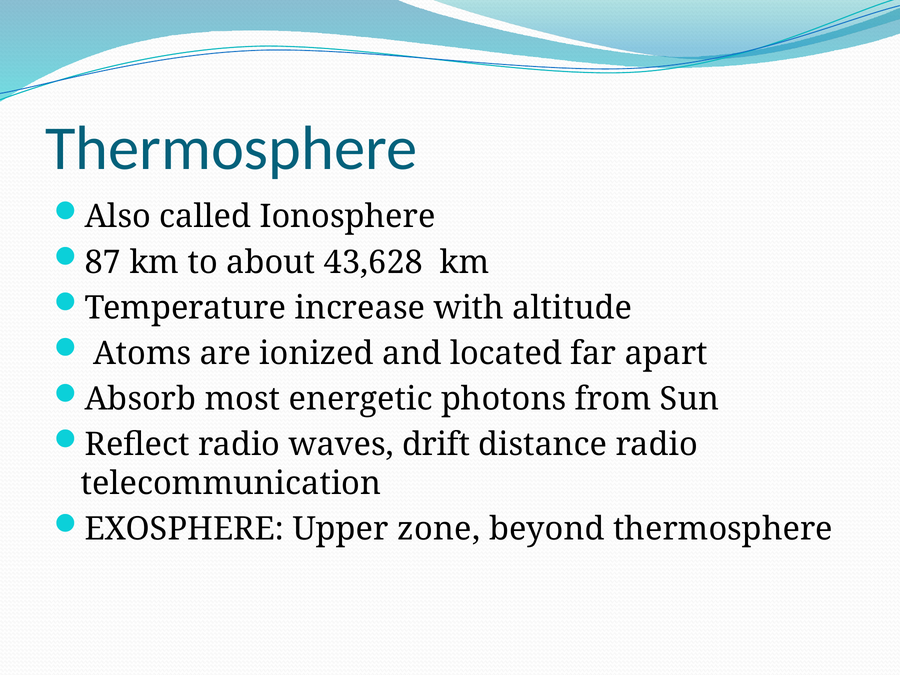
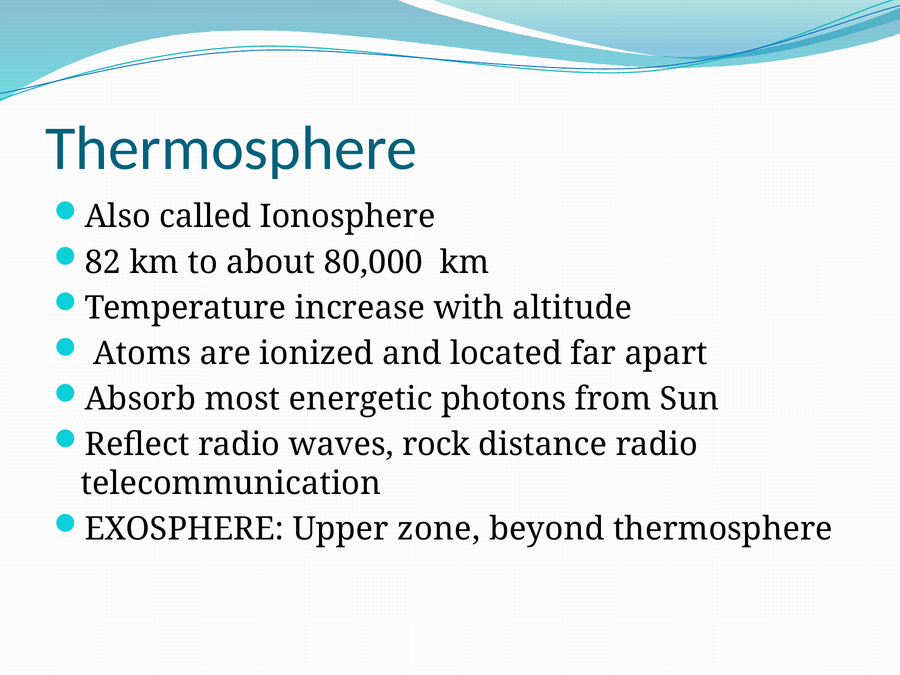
87: 87 -> 82 (103, 262)
43,628: 43,628 -> 80,000 (373, 262)
drift: drift -> rock (436, 445)
